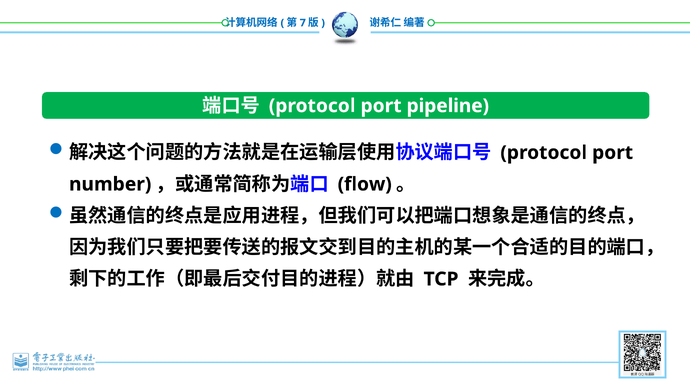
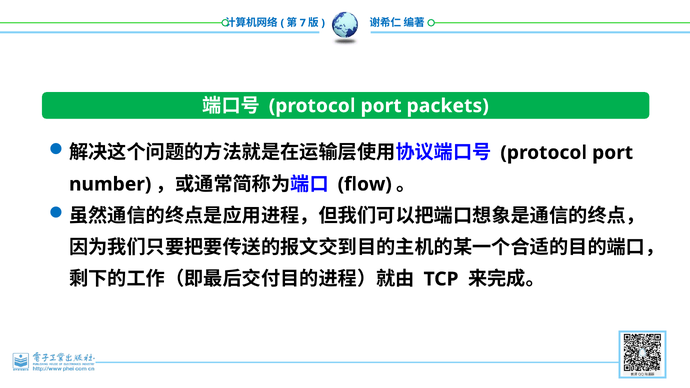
pipeline: pipeline -> packets (448, 106)
